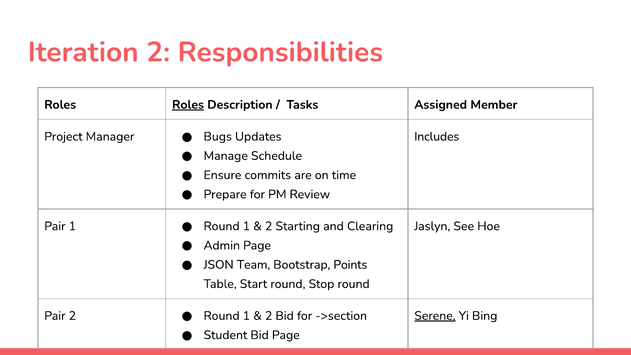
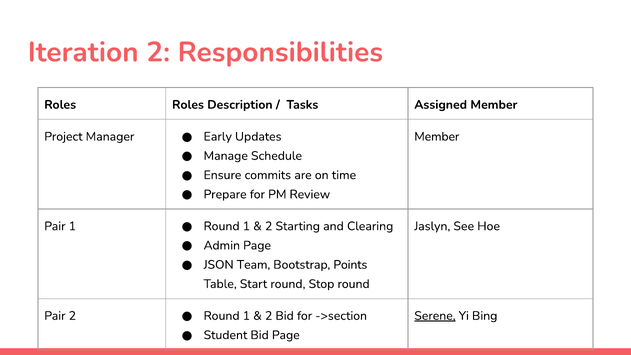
Roles underline: present -> none (188, 105)
Bugs: Bugs -> Early (218, 137)
Includes: Includes -> Member (437, 137)
